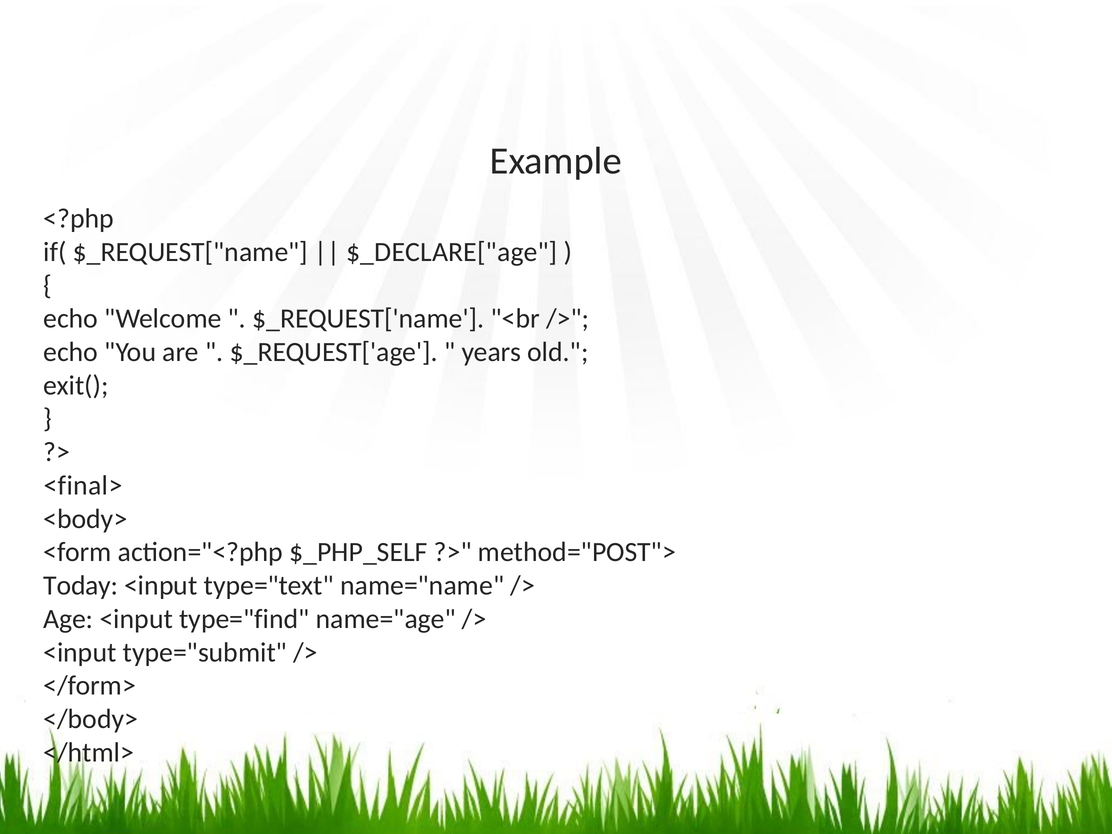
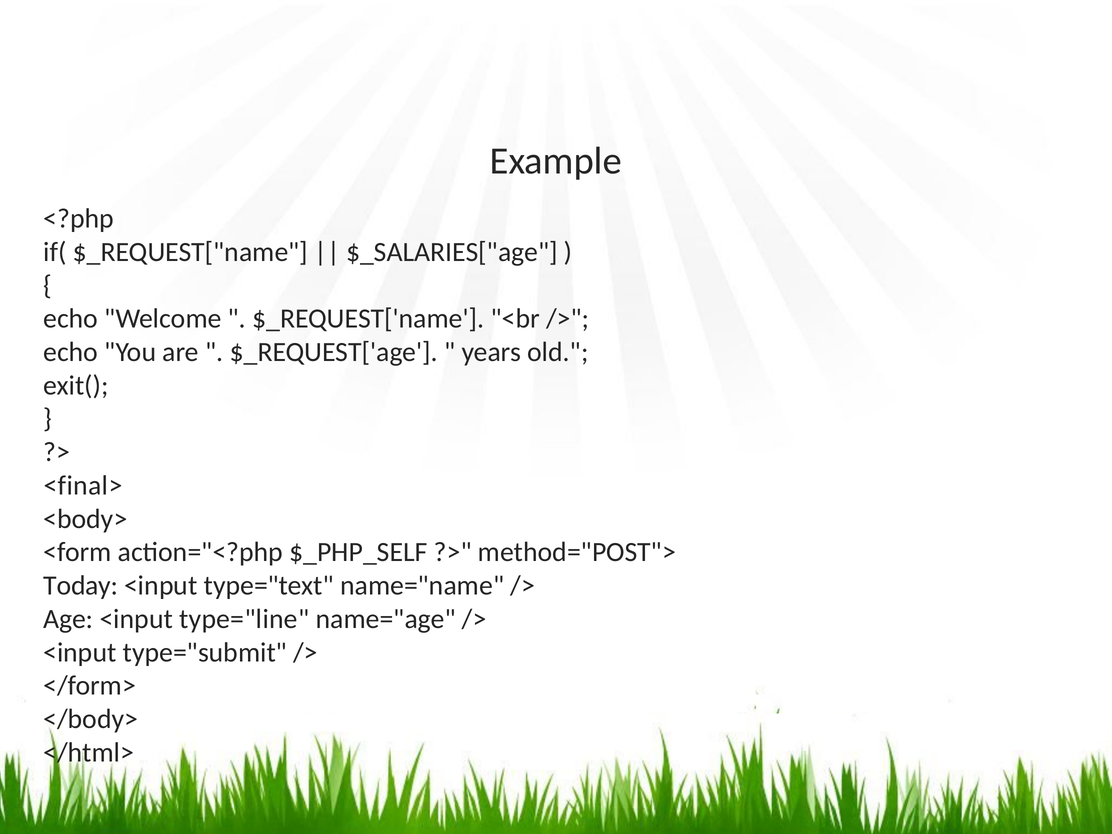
$_DECLARE["age: $_DECLARE["age -> $_SALARIES["age (452, 252)
type="find: type="find -> type="line (244, 619)
